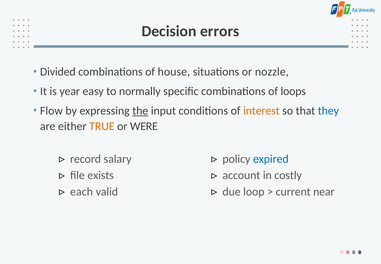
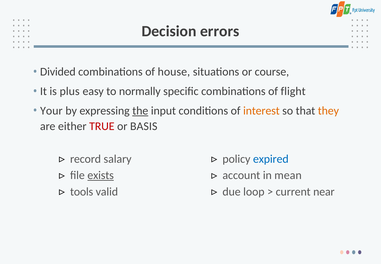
nozzle: nozzle -> course (272, 72)
year: year -> plus (70, 91)
loops: loops -> flight (293, 91)
Flow: Flow -> Your (51, 111)
they colour: blue -> orange (328, 111)
TRUE colour: orange -> red (102, 126)
WERE: WERE -> BASIS (144, 126)
exists underline: none -> present (101, 175)
costly: costly -> mean (288, 175)
each: each -> tools (82, 192)
